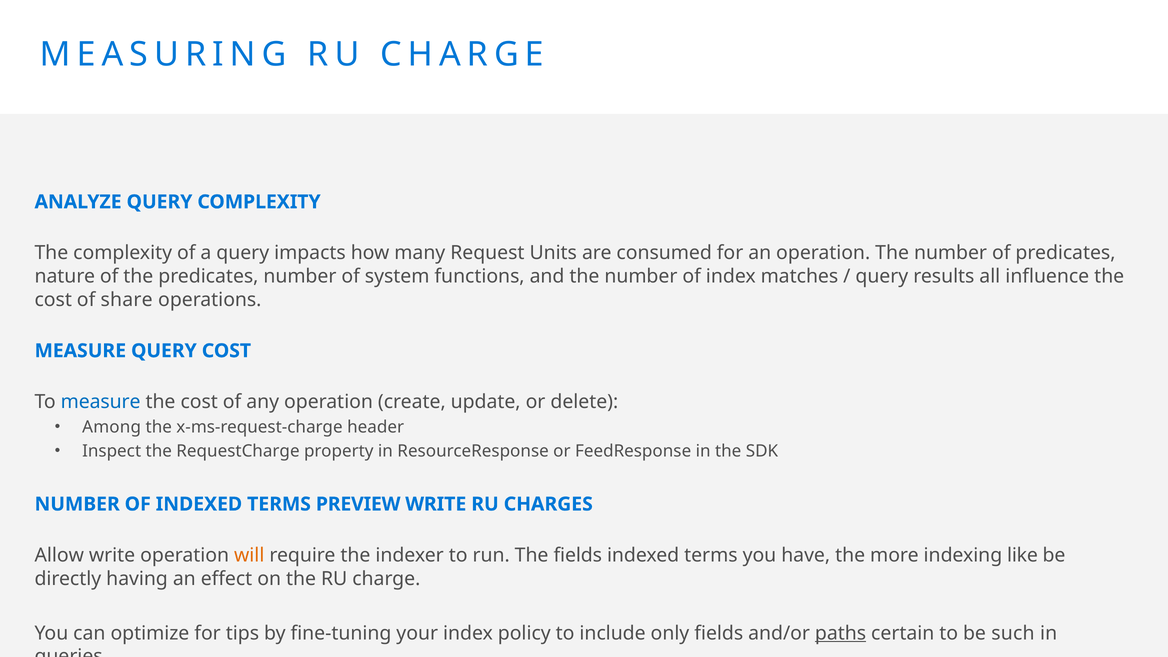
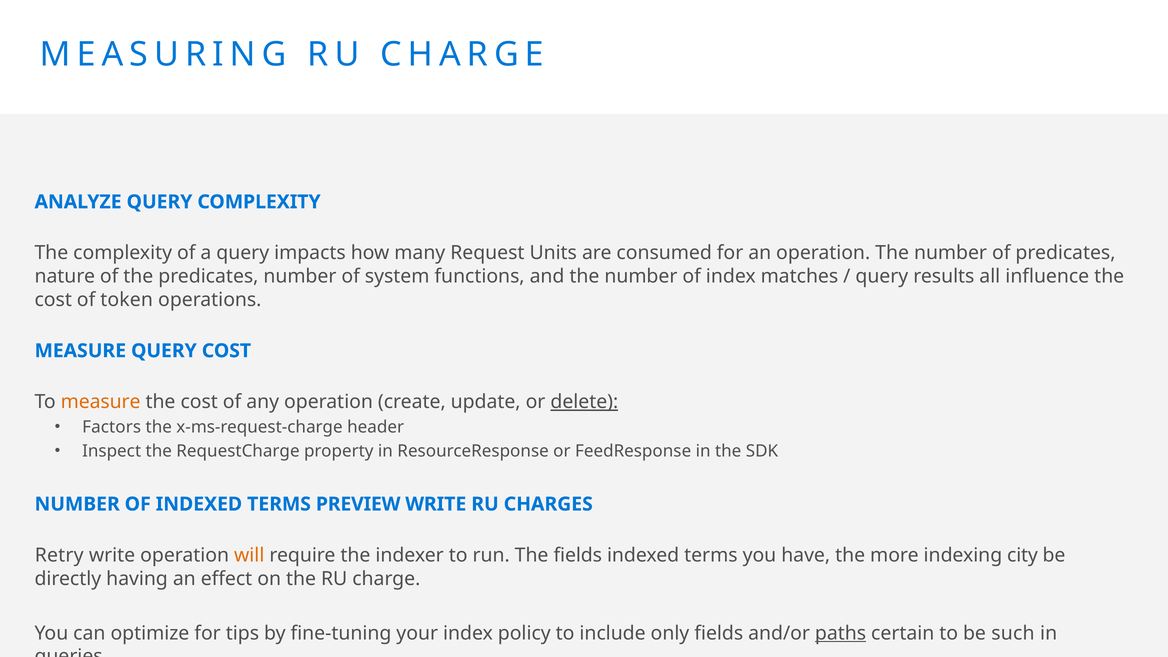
share: share -> token (127, 300)
measure colour: blue -> orange (101, 402)
delete underline: none -> present (584, 402)
Among: Among -> Factors (112, 427)
Allow: Allow -> Retry (59, 555)
like: like -> city (1022, 555)
